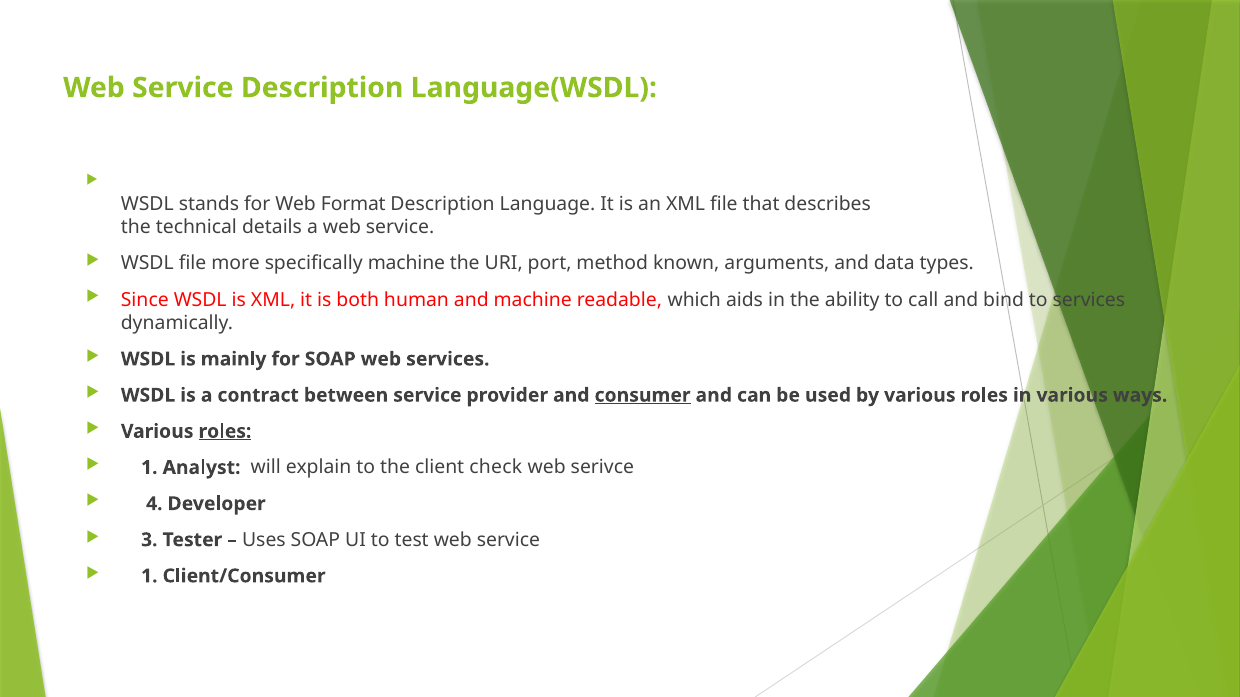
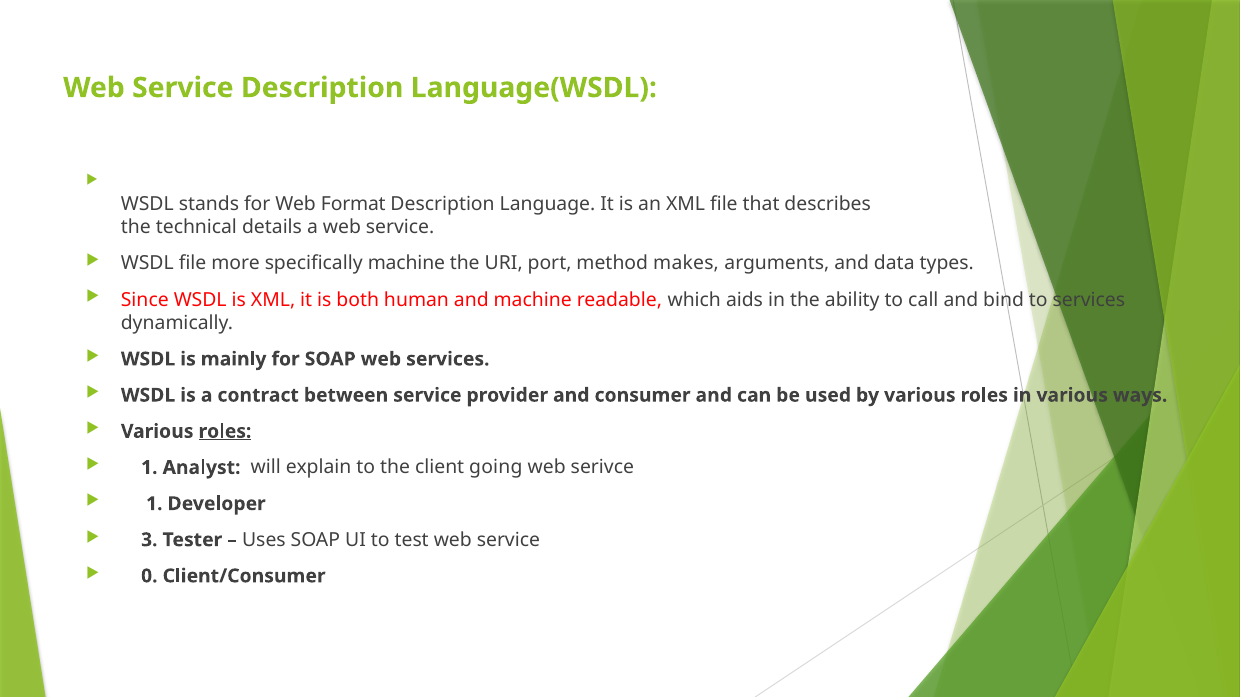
known: known -> makes (686, 264)
consumer underline: present -> none (643, 396)
check: check -> going (496, 468)
4: 4 -> 1 (154, 504)
1: 1 -> 0 (149, 576)
